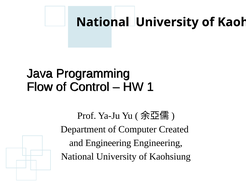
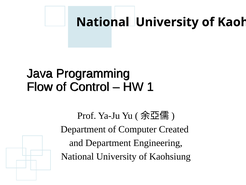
and Engineering: Engineering -> Department (108, 143)
